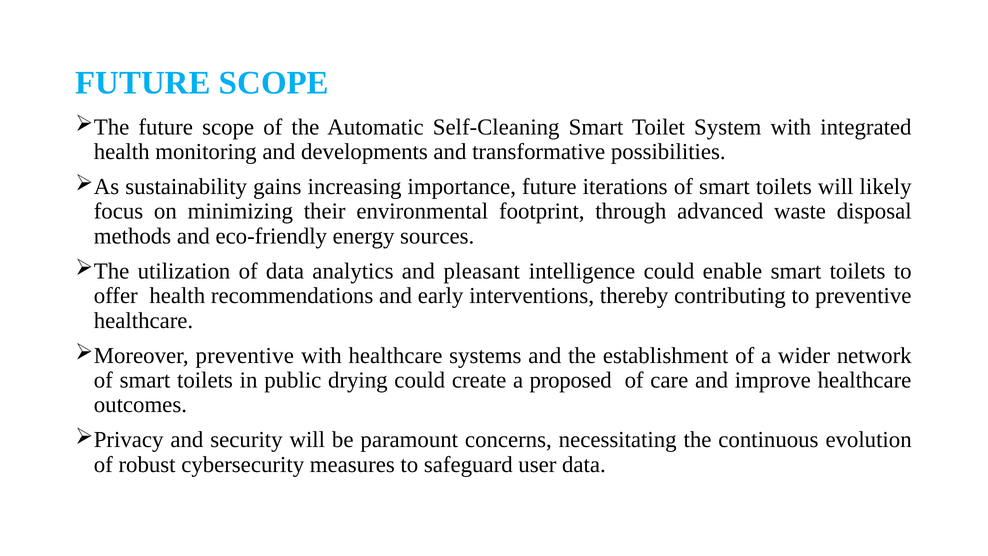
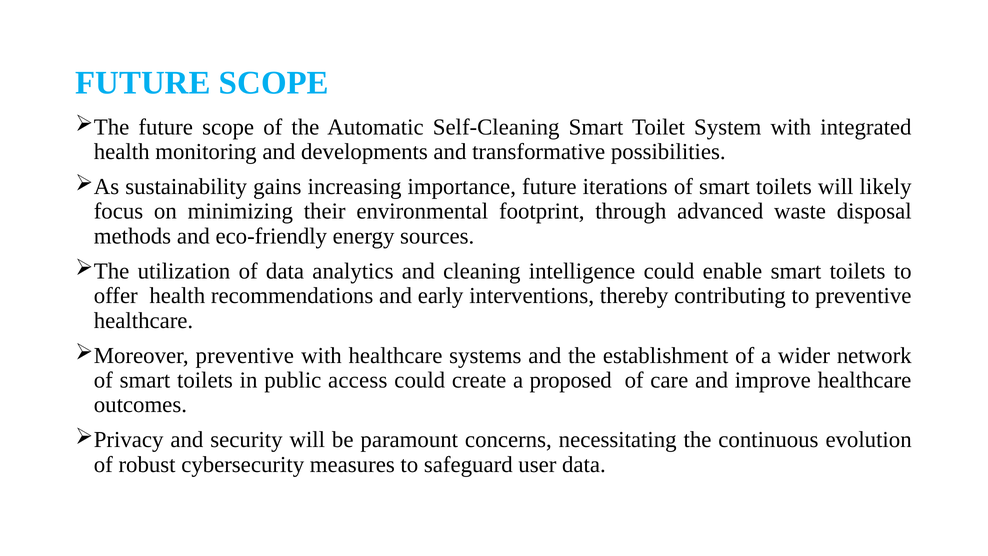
pleasant: pleasant -> cleaning (482, 271)
drying: drying -> access (358, 380)
